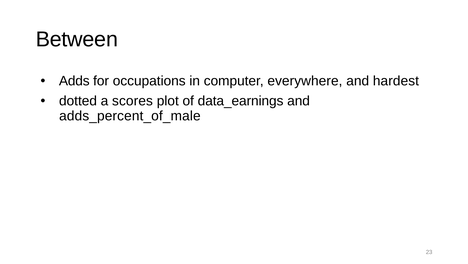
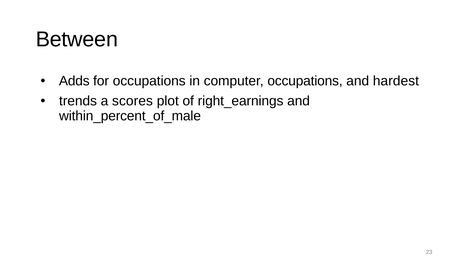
computer everywhere: everywhere -> occupations (305, 81)
dotted: dotted -> trends (78, 101)
data_earnings: data_earnings -> right_earnings (241, 101)
adds_percent_of_male: adds_percent_of_male -> within_percent_of_male (130, 116)
